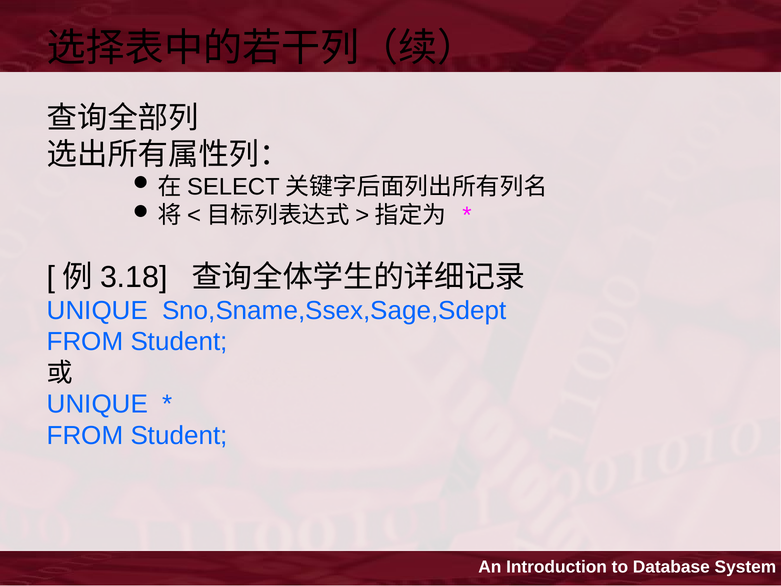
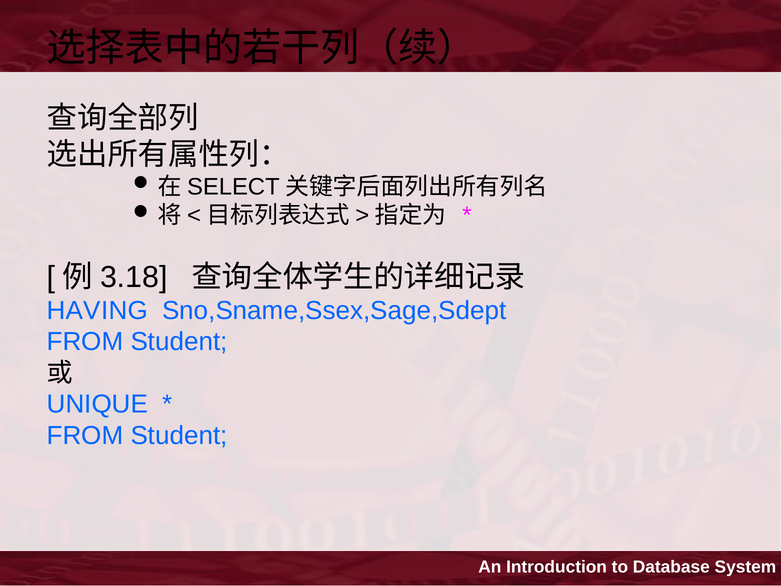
UNIQUE: UNIQUE -> HAVING (97, 310)
